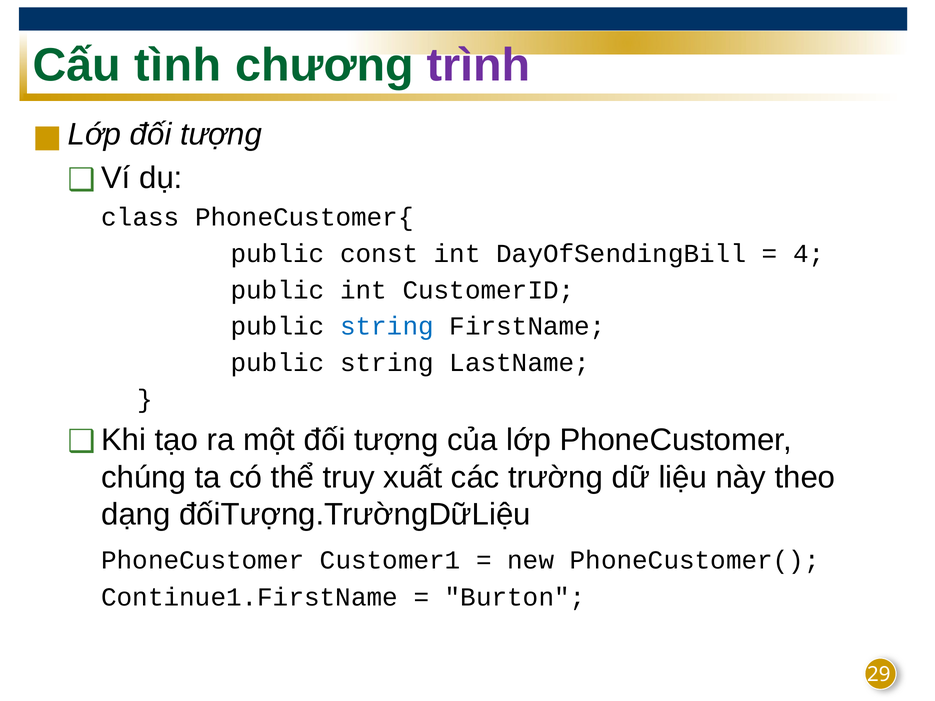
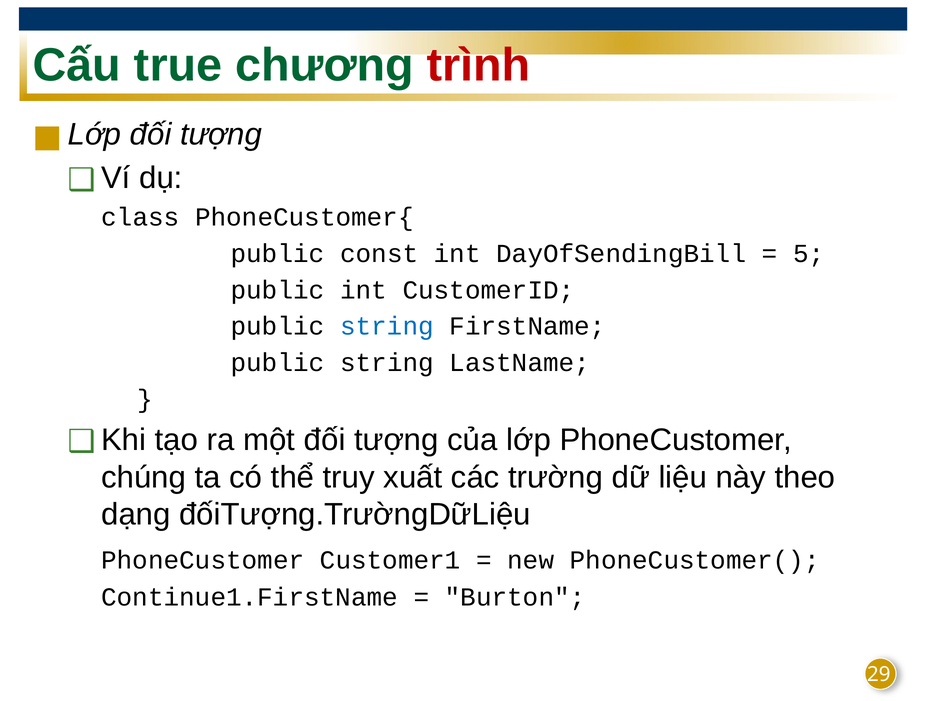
tình: tình -> true (178, 66)
trình colour: purple -> red (479, 66)
4: 4 -> 5 (809, 254)
